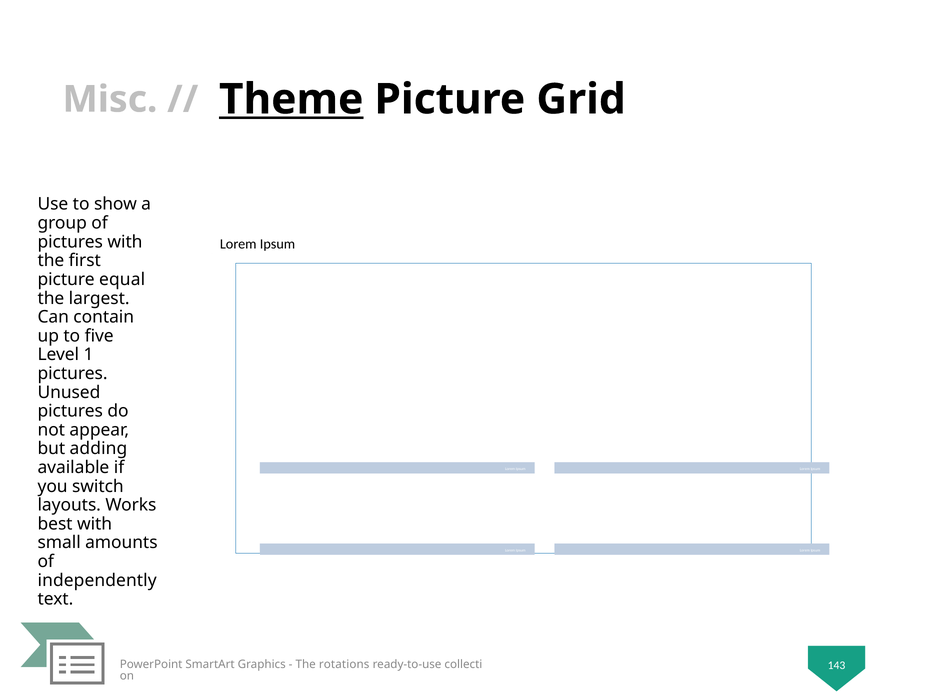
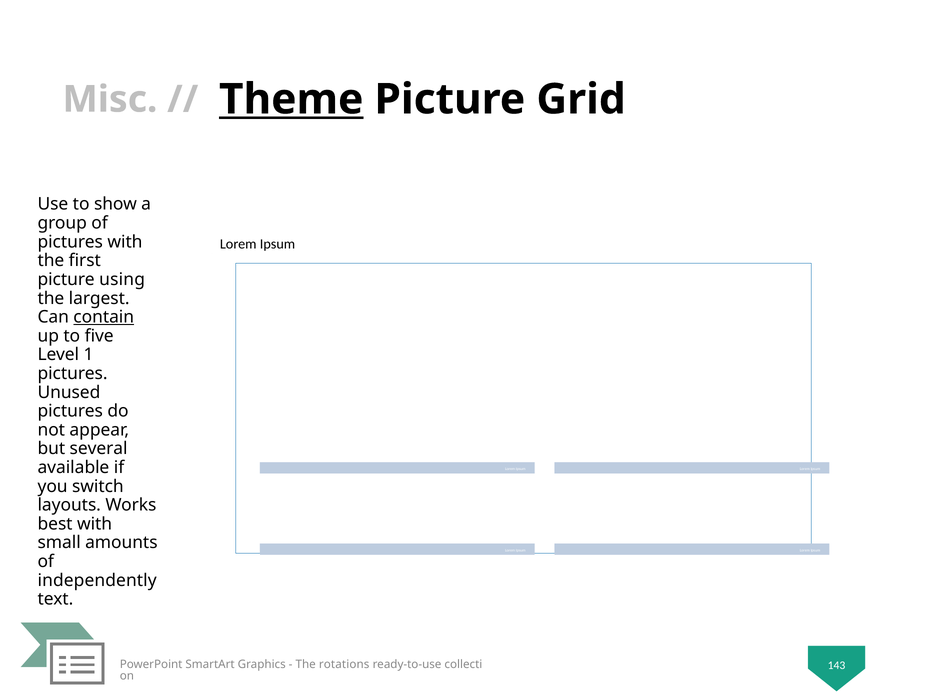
equal: equal -> using (122, 279)
contain underline: none -> present (104, 317)
adding: adding -> several (99, 449)
